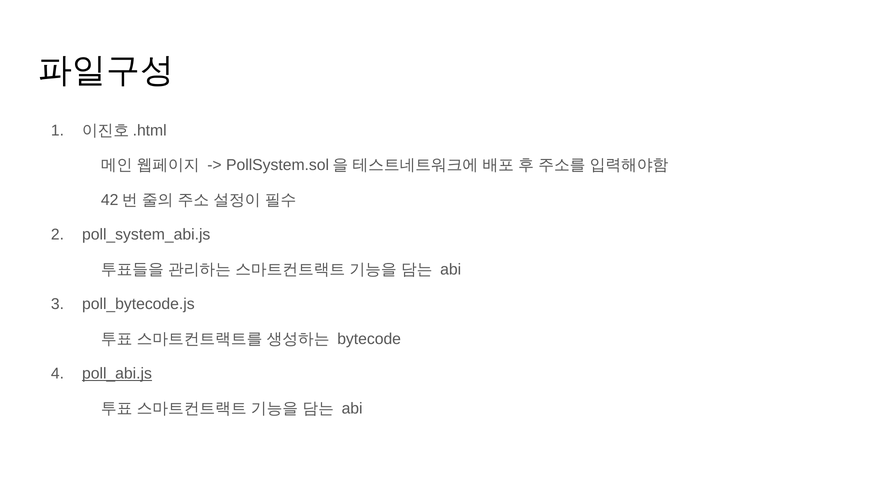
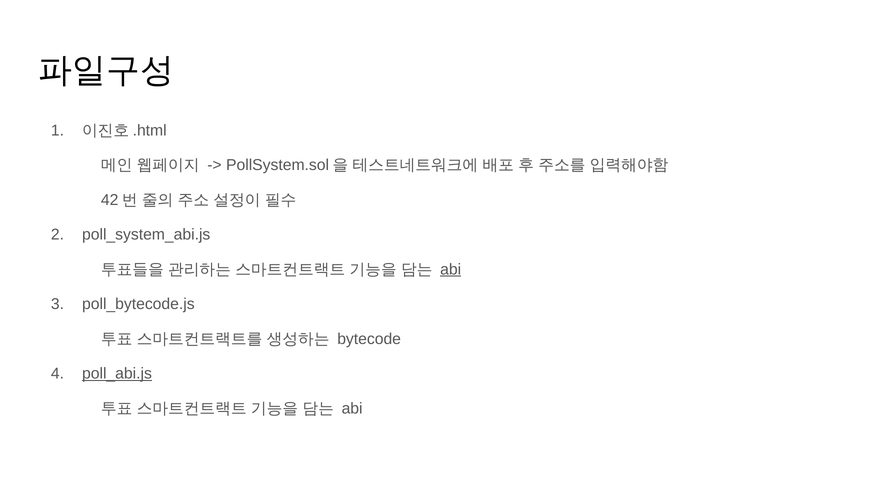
abi underline: none -> present (451, 269)
